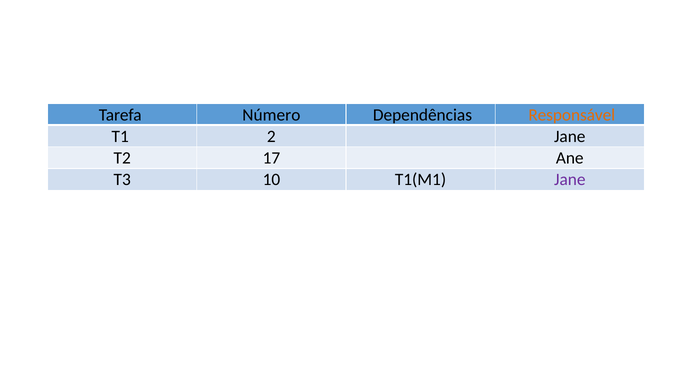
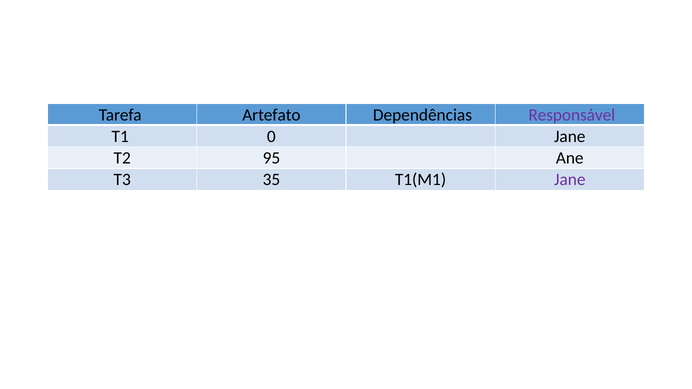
Número: Número -> Artefato (271, 115)
Responsável colour: orange -> purple (572, 115)
2: 2 -> 0 (271, 137)
17: 17 -> 95 (271, 158)
10: 10 -> 35 (271, 180)
